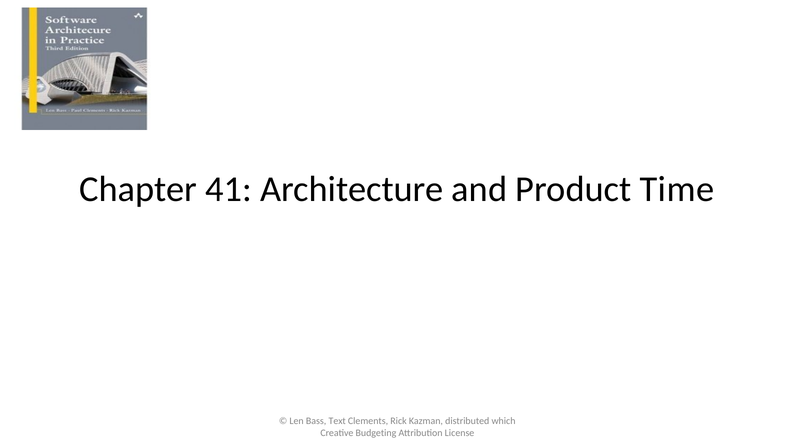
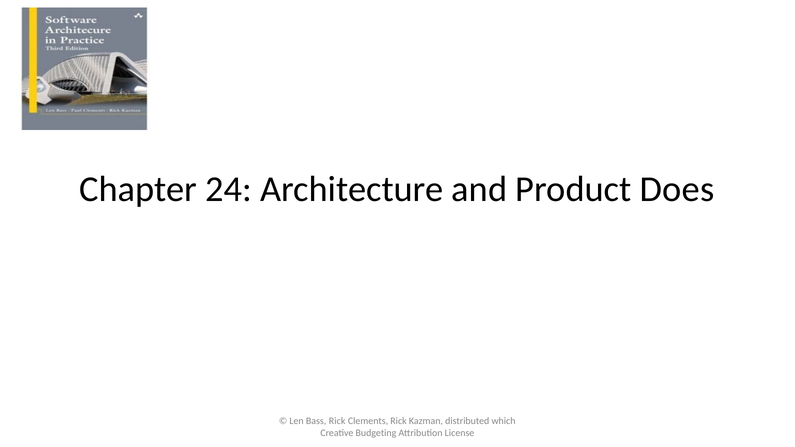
41: 41 -> 24 (228, 189)
Time: Time -> Does (677, 189)
Bass Text: Text -> Rick (337, 421)
